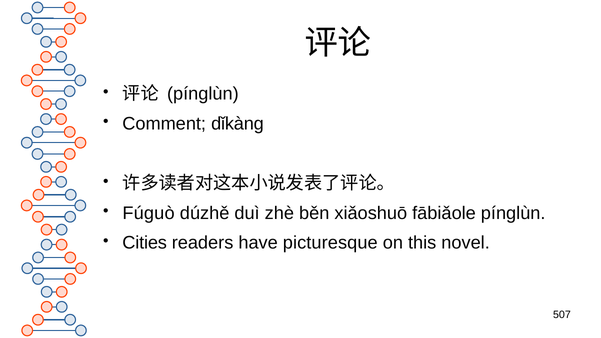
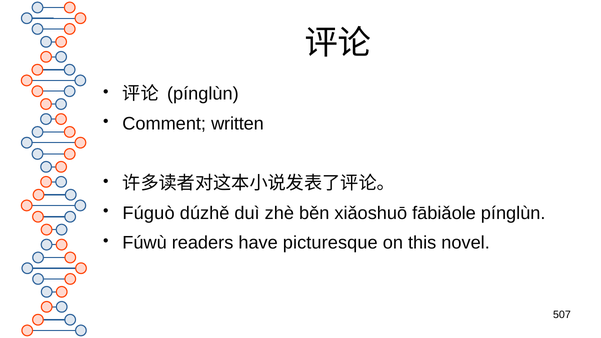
dǐkàng: dǐkàng -> written (237, 124)
Cities: Cities -> Fúwù (145, 243)
